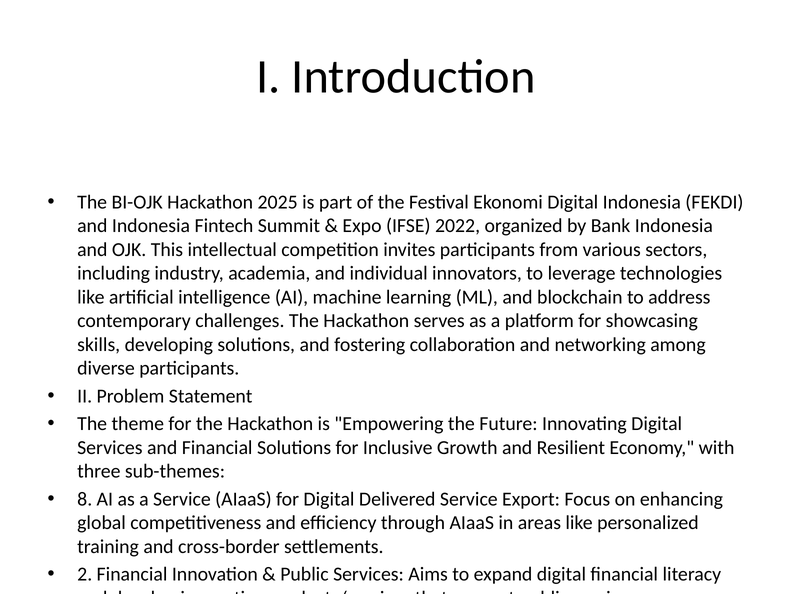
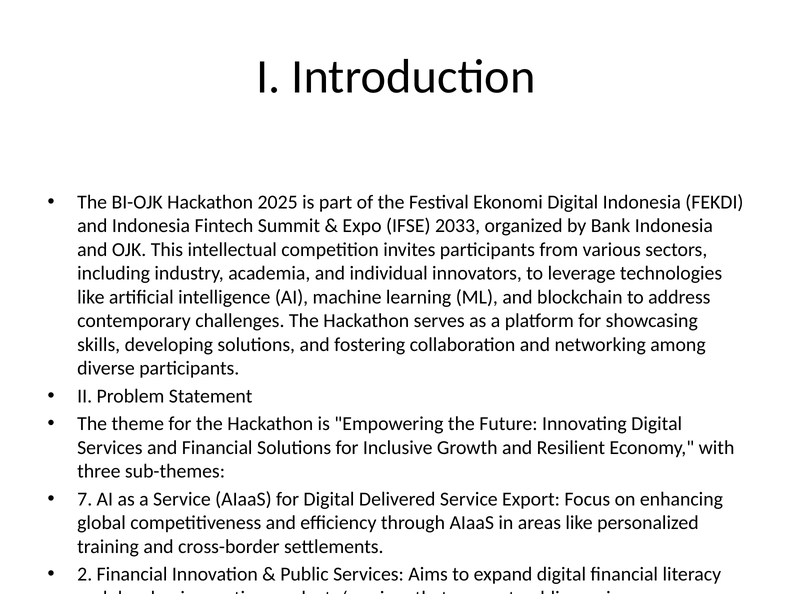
2022: 2022 -> 2033 (458, 226)
8: 8 -> 7 (85, 499)
